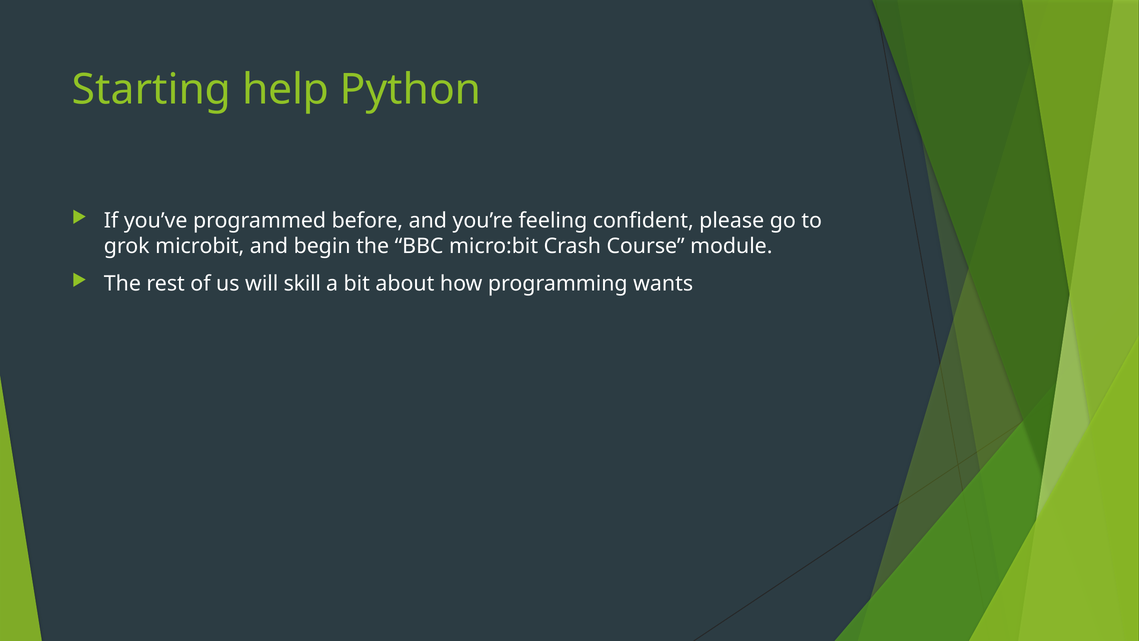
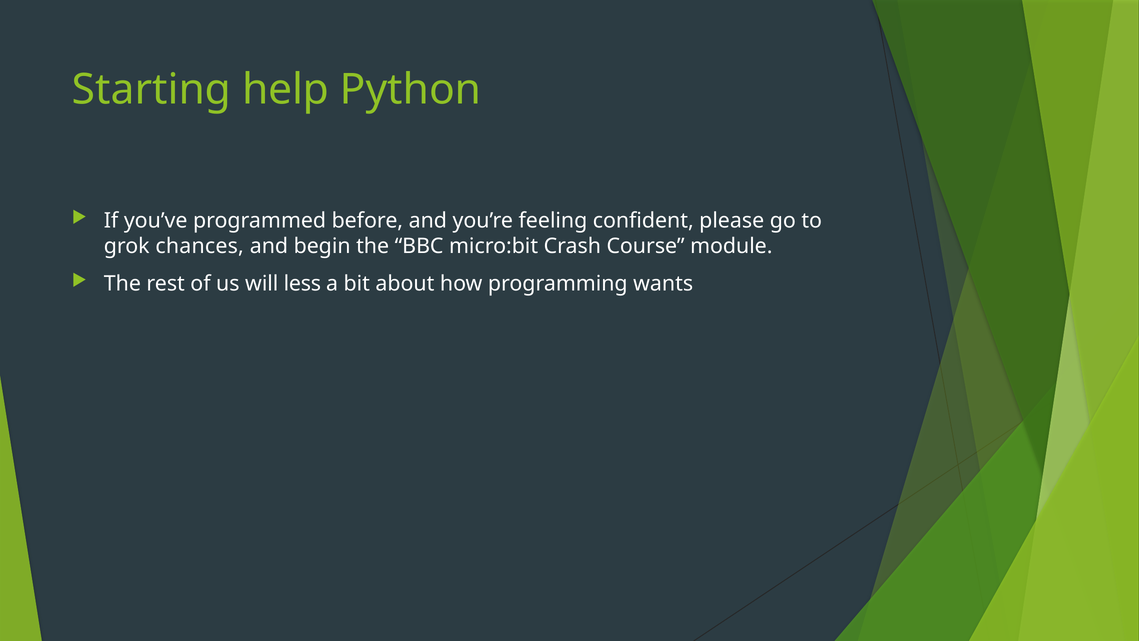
microbit: microbit -> chances (200, 246)
skill: skill -> less (302, 284)
